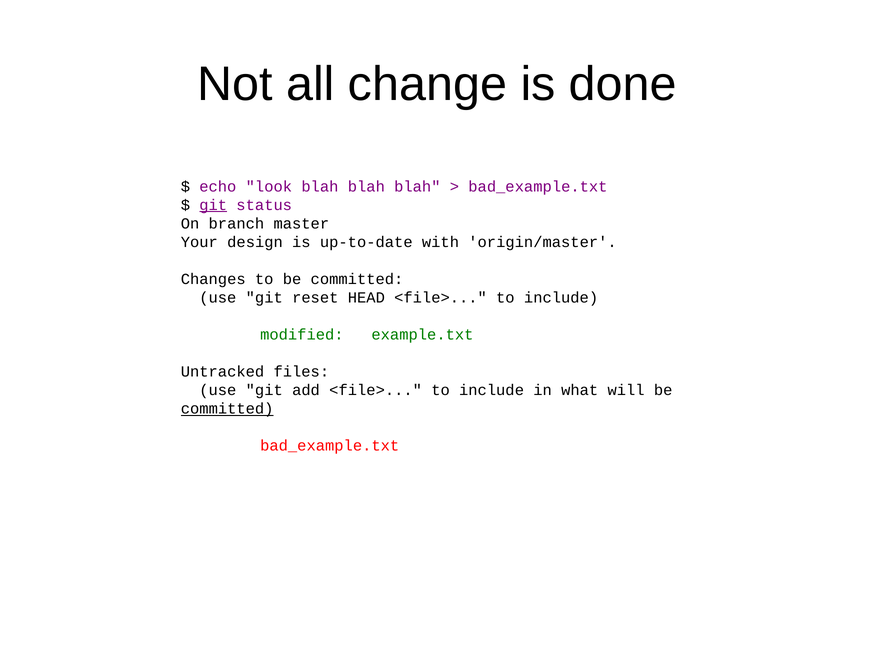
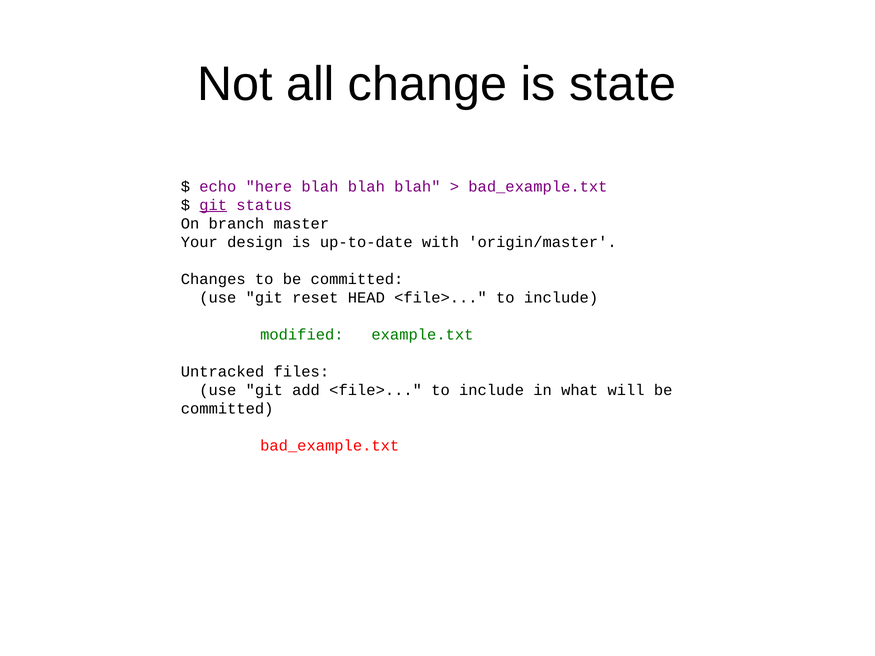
done: done -> state (623, 84)
look: look -> here (269, 187)
committed underline: present -> none (227, 409)
